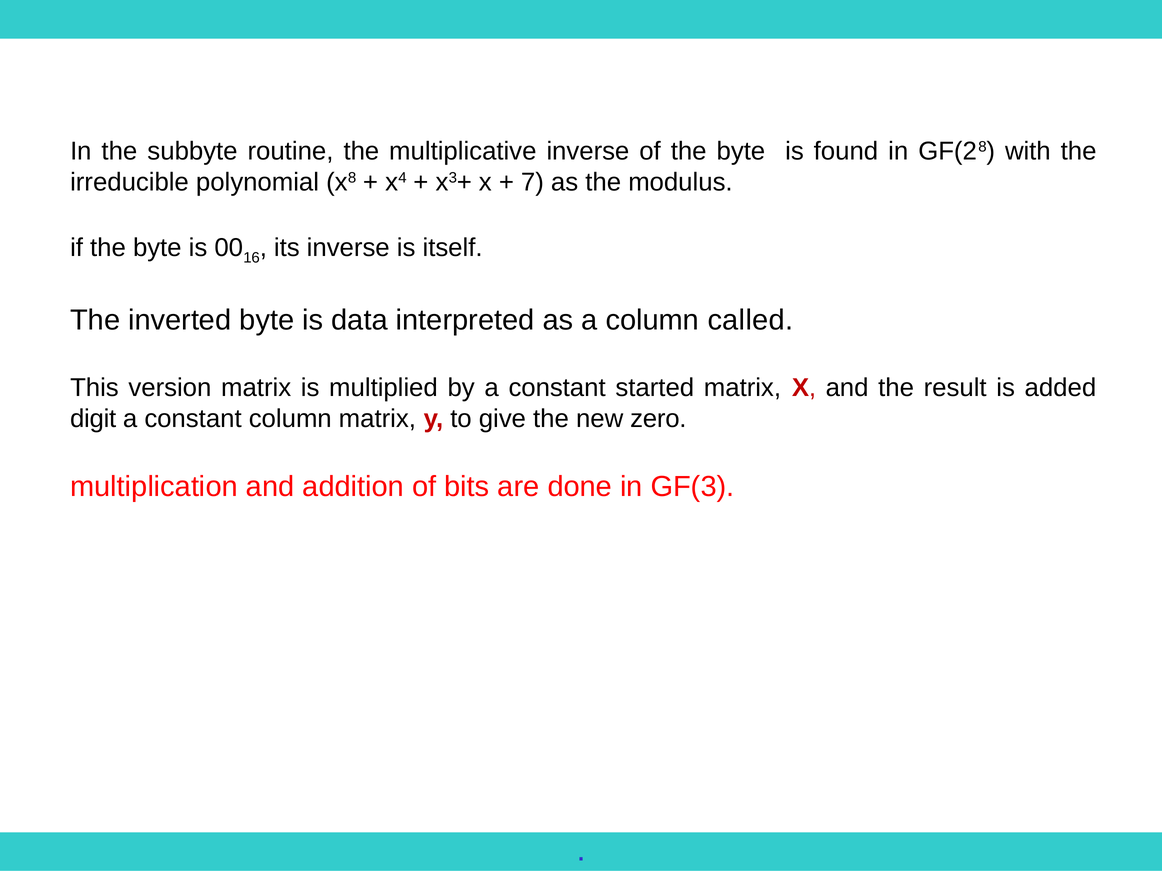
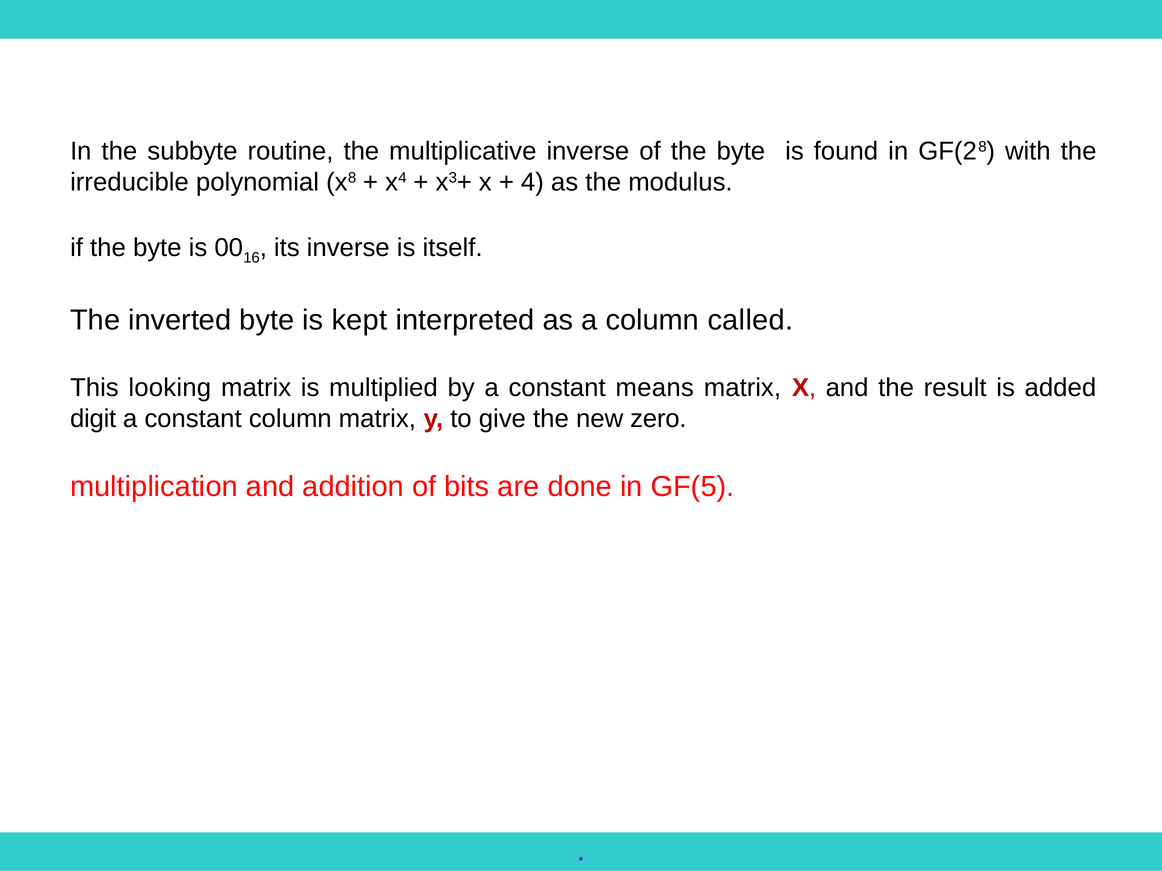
7: 7 -> 4 (532, 182)
data: data -> kept (359, 320)
version: version -> looking (170, 388)
started: started -> means (655, 388)
GF(3: GF(3 -> GF(5 (693, 487)
